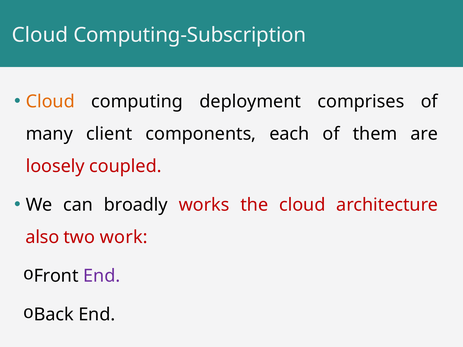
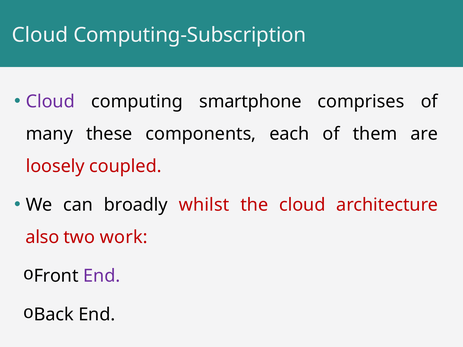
Cloud colour: orange -> purple (50, 102)
deployment: deployment -> smartphone (250, 102)
client: client -> these (109, 134)
works: works -> whilst (204, 205)
